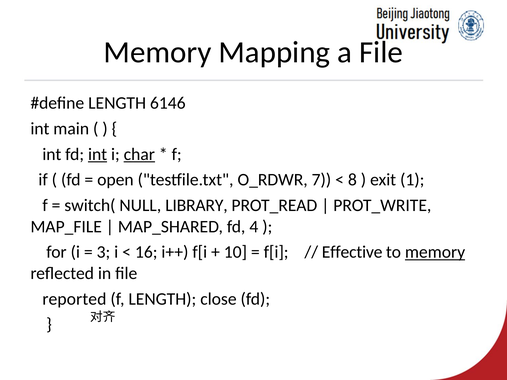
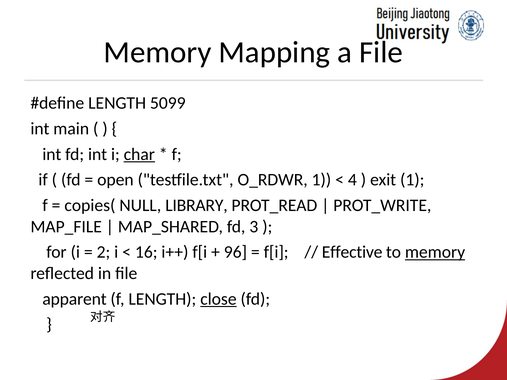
6146: 6146 -> 5099 (168, 103)
int underline: present -> none (98, 154)
O_RDWR 7: 7 -> 1 (321, 180)
8: 8 -> 4 (352, 180)
switch(: switch( -> copies( (90, 206)
4: 4 -> 3 (254, 227)
3: 3 -> 2 (103, 252)
10: 10 -> 96 (235, 252)
reported: reported -> apparent (74, 299)
close underline: none -> present (218, 299)
